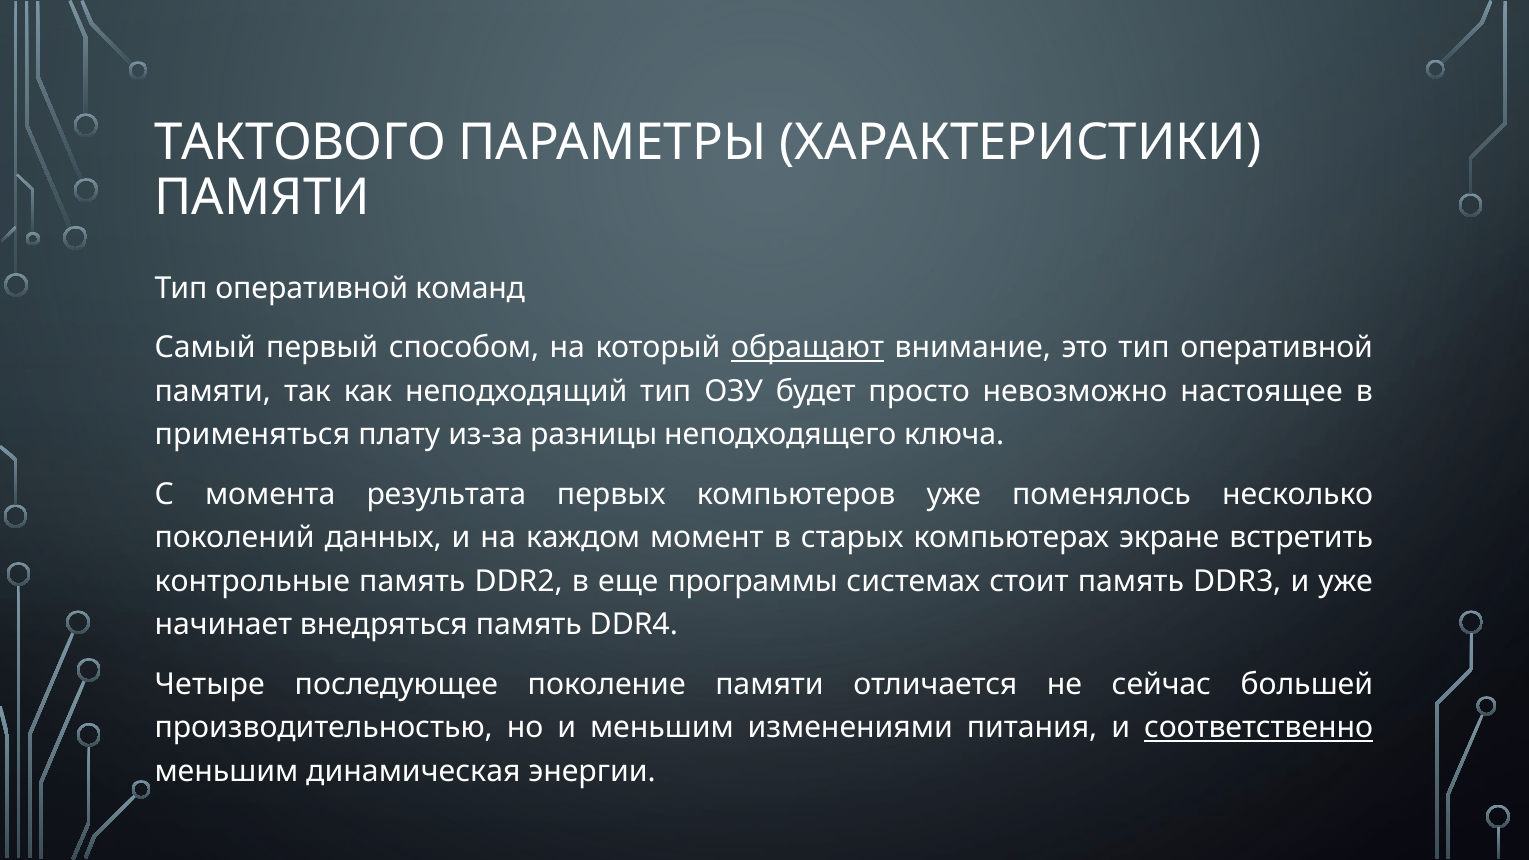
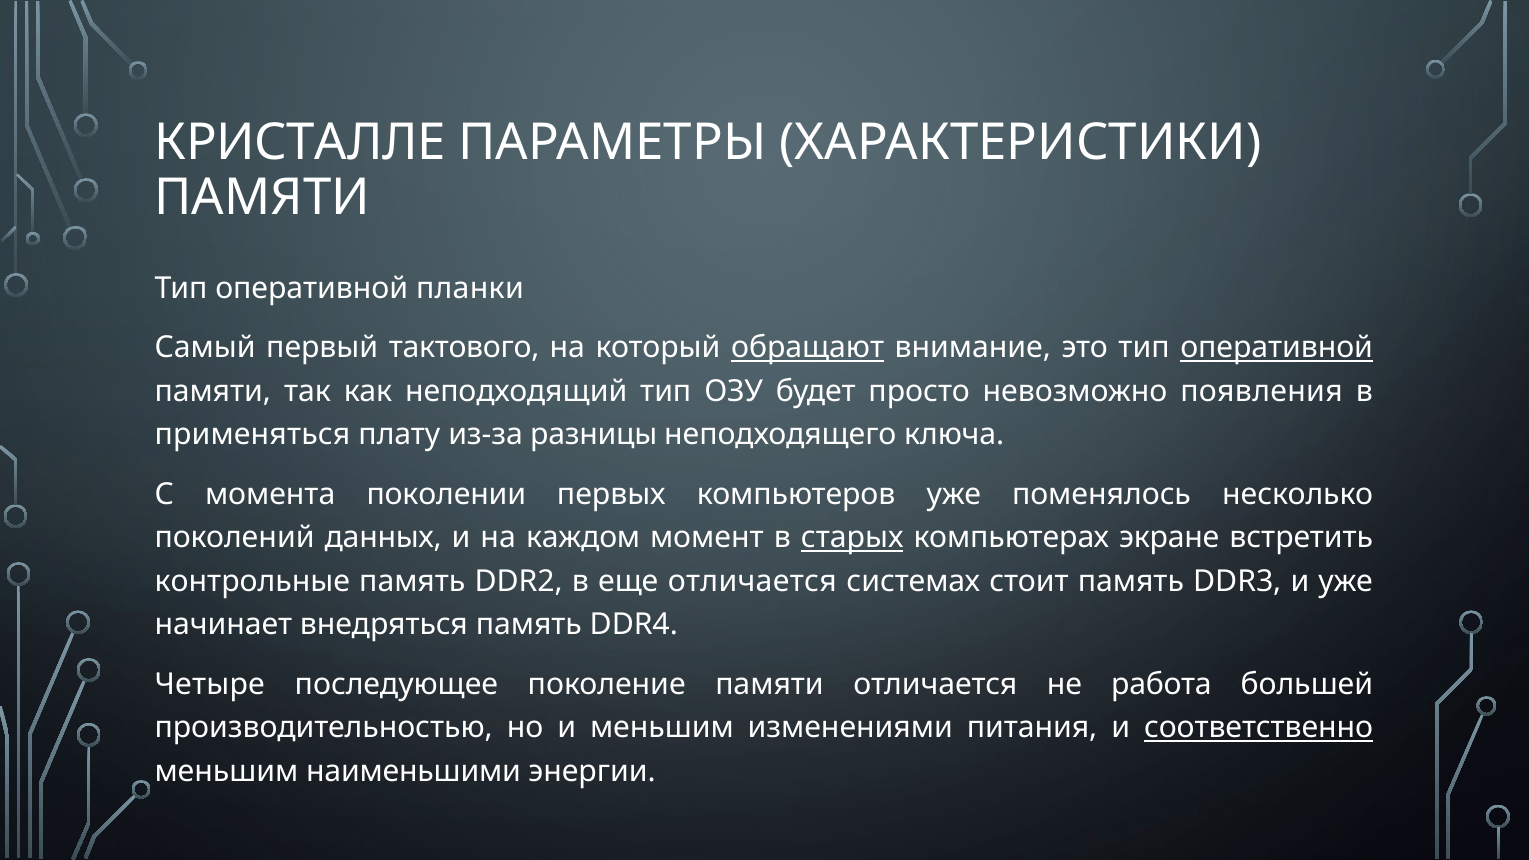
ТАКТОВОГО: ТАКТОВОГО -> КРИСТАЛЛЕ (300, 142)
команд: команд -> планки (470, 288)
способом: способом -> тактового (464, 348)
оперативной underline: none -> present (1277, 348)
настоящее: настоящее -> появления (1262, 391)
результата: результата -> поколении (446, 494)
старых underline: none -> present (852, 538)
еще программы: программы -> отличается (752, 581)
сейчас: сейчас -> работа (1162, 684)
динамическая: динамическая -> наименьшими (414, 771)
